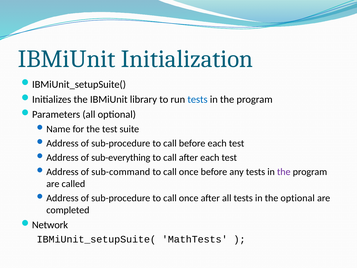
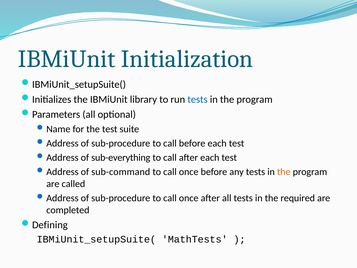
the colour: purple -> orange (284, 172)
the optional: optional -> required (298, 198)
Network: Network -> Defining (50, 225)
